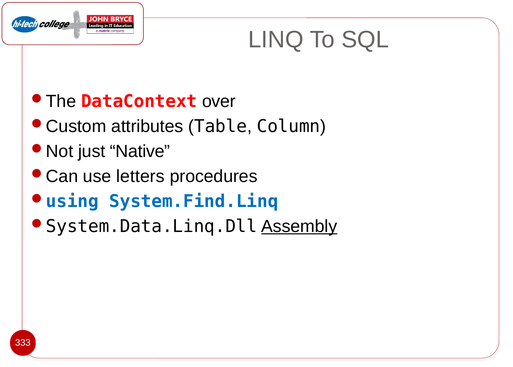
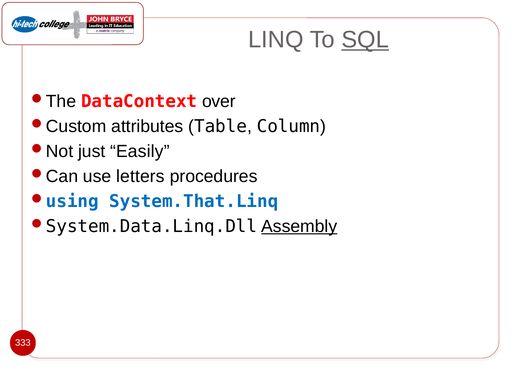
SQL underline: none -> present (365, 40)
Native: Native -> Easily (140, 151)
System.Find.Linq: System.Find.Linq -> System.That.Linq (194, 201)
